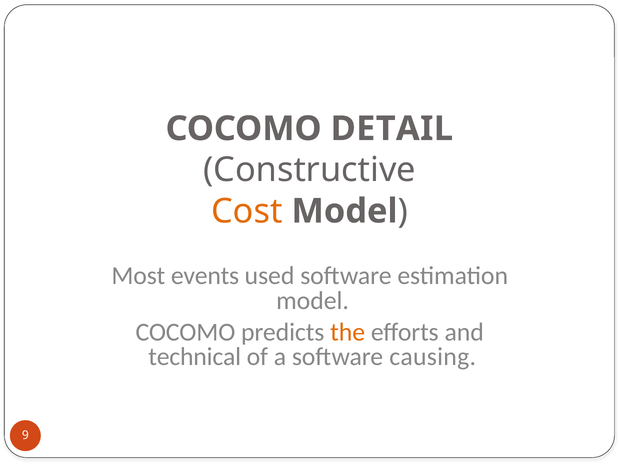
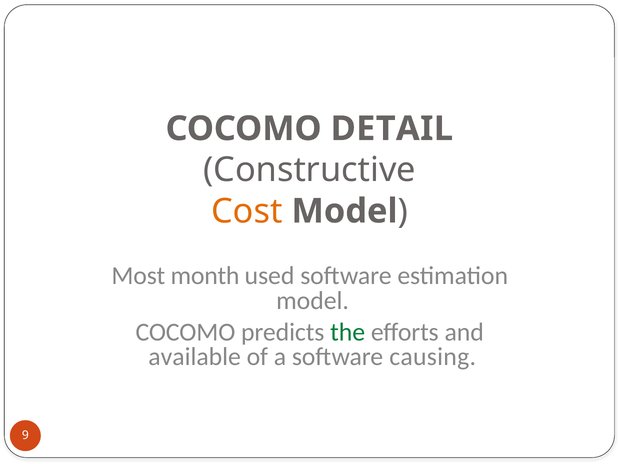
events: events -> month (205, 276)
the colour: orange -> green (348, 332)
technical: technical -> available (195, 357)
